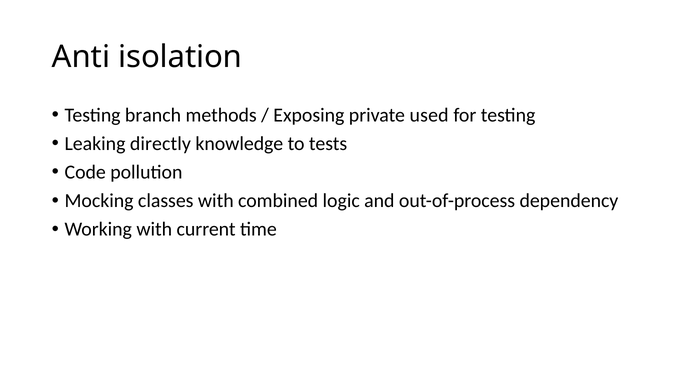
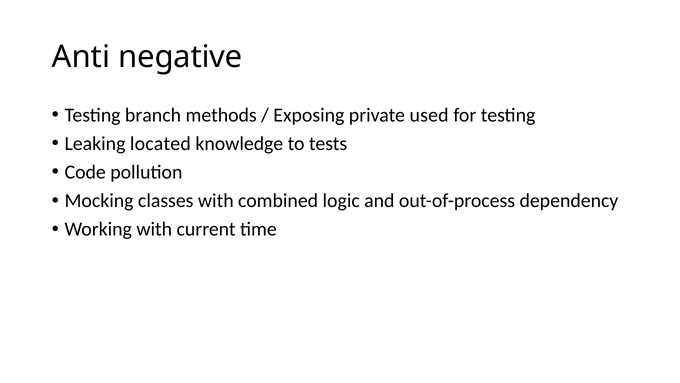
isolation: isolation -> negative (180, 57)
directly: directly -> located (160, 143)
